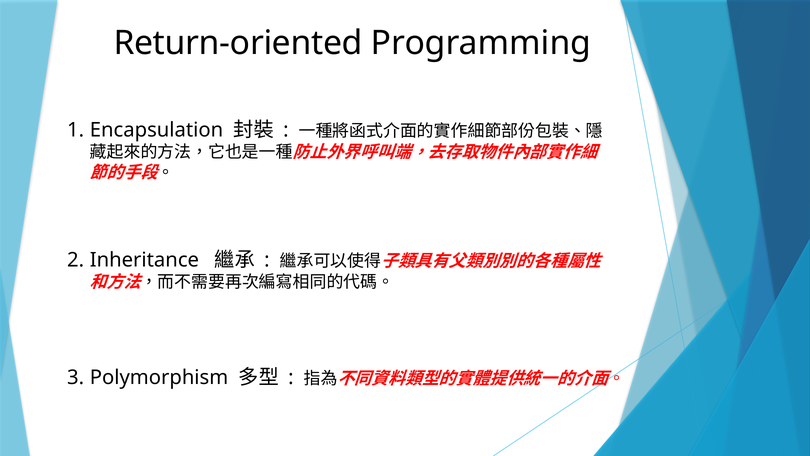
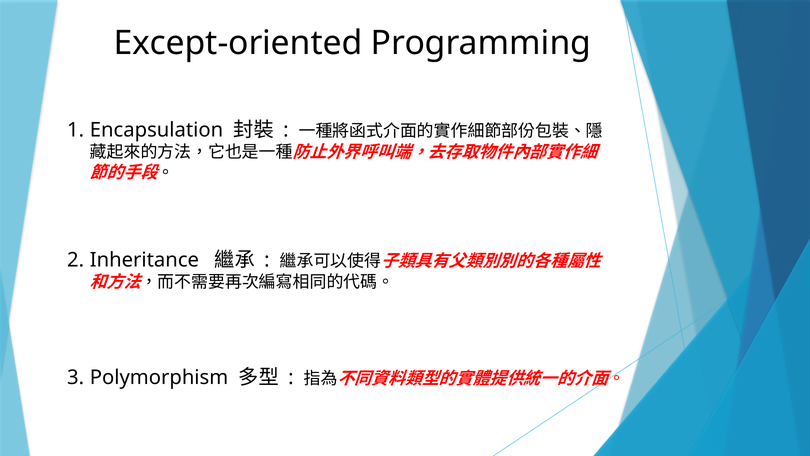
Return-oriented: Return-oriented -> Except-oriented (238, 43)
